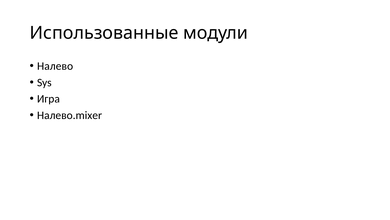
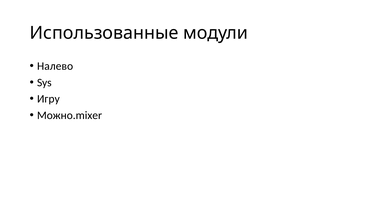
Игра: Игра -> Игру (48, 99)
Налево.mixer: Налево.mixer -> Можно.mixer (70, 115)
